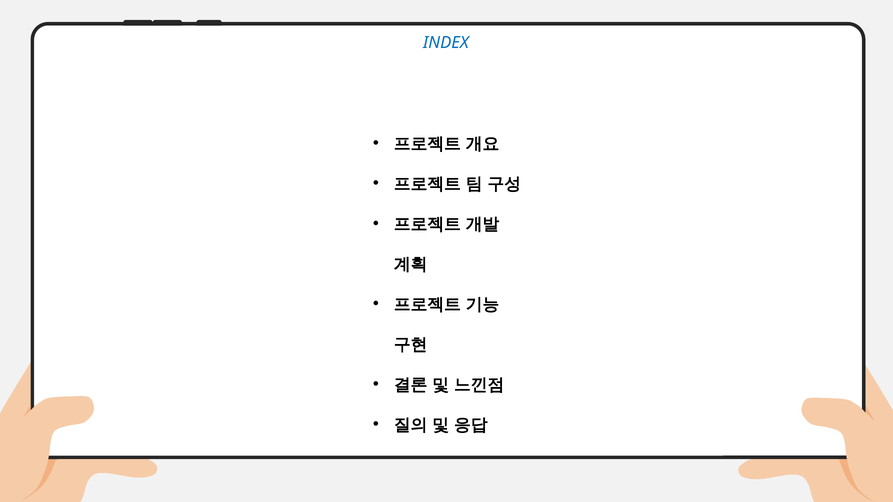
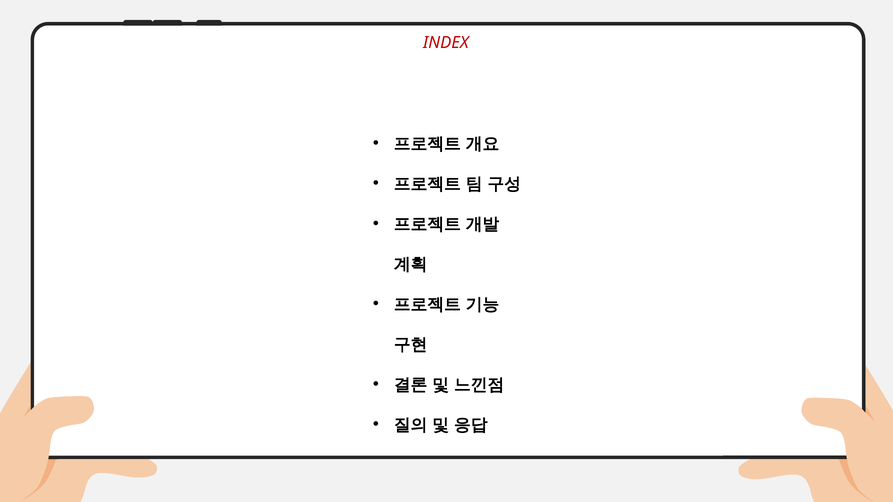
INDEX colour: blue -> red (446, 43)
